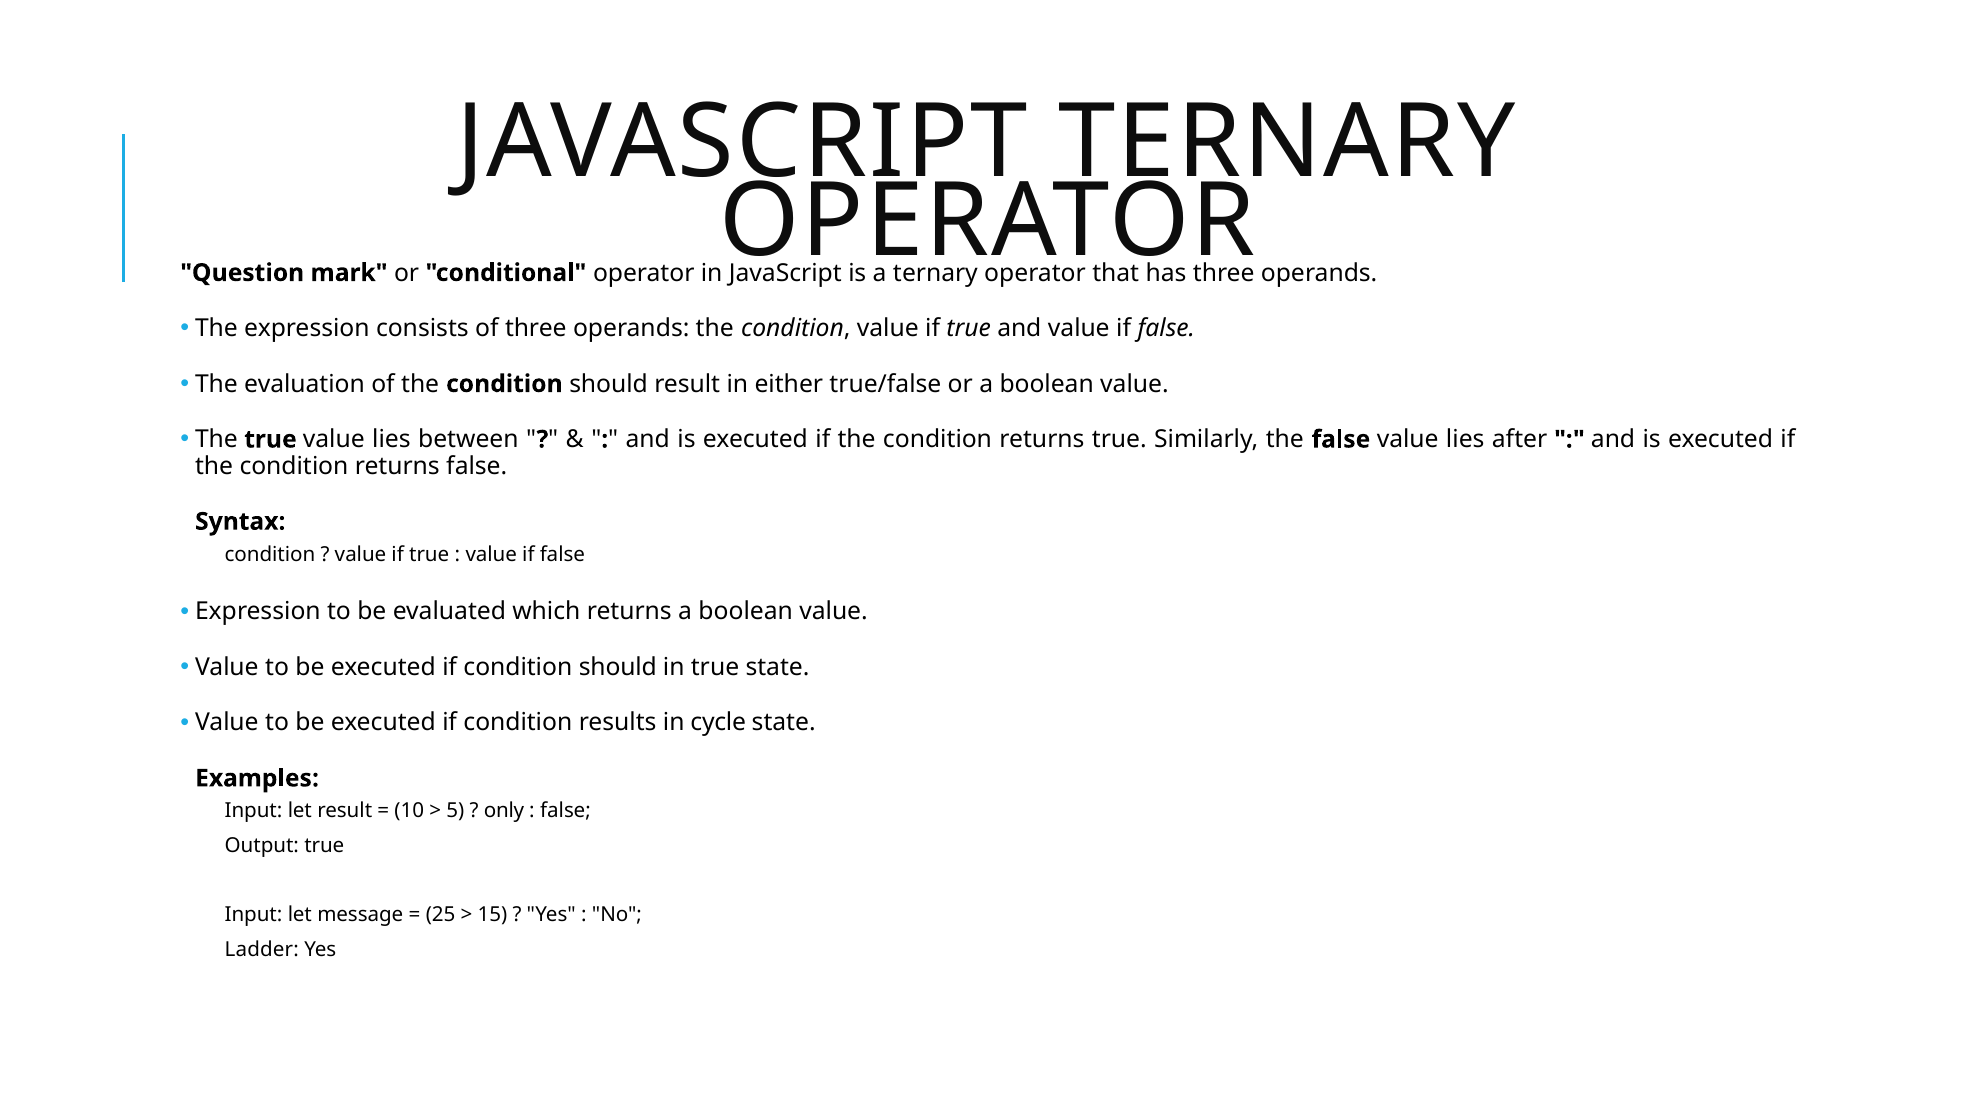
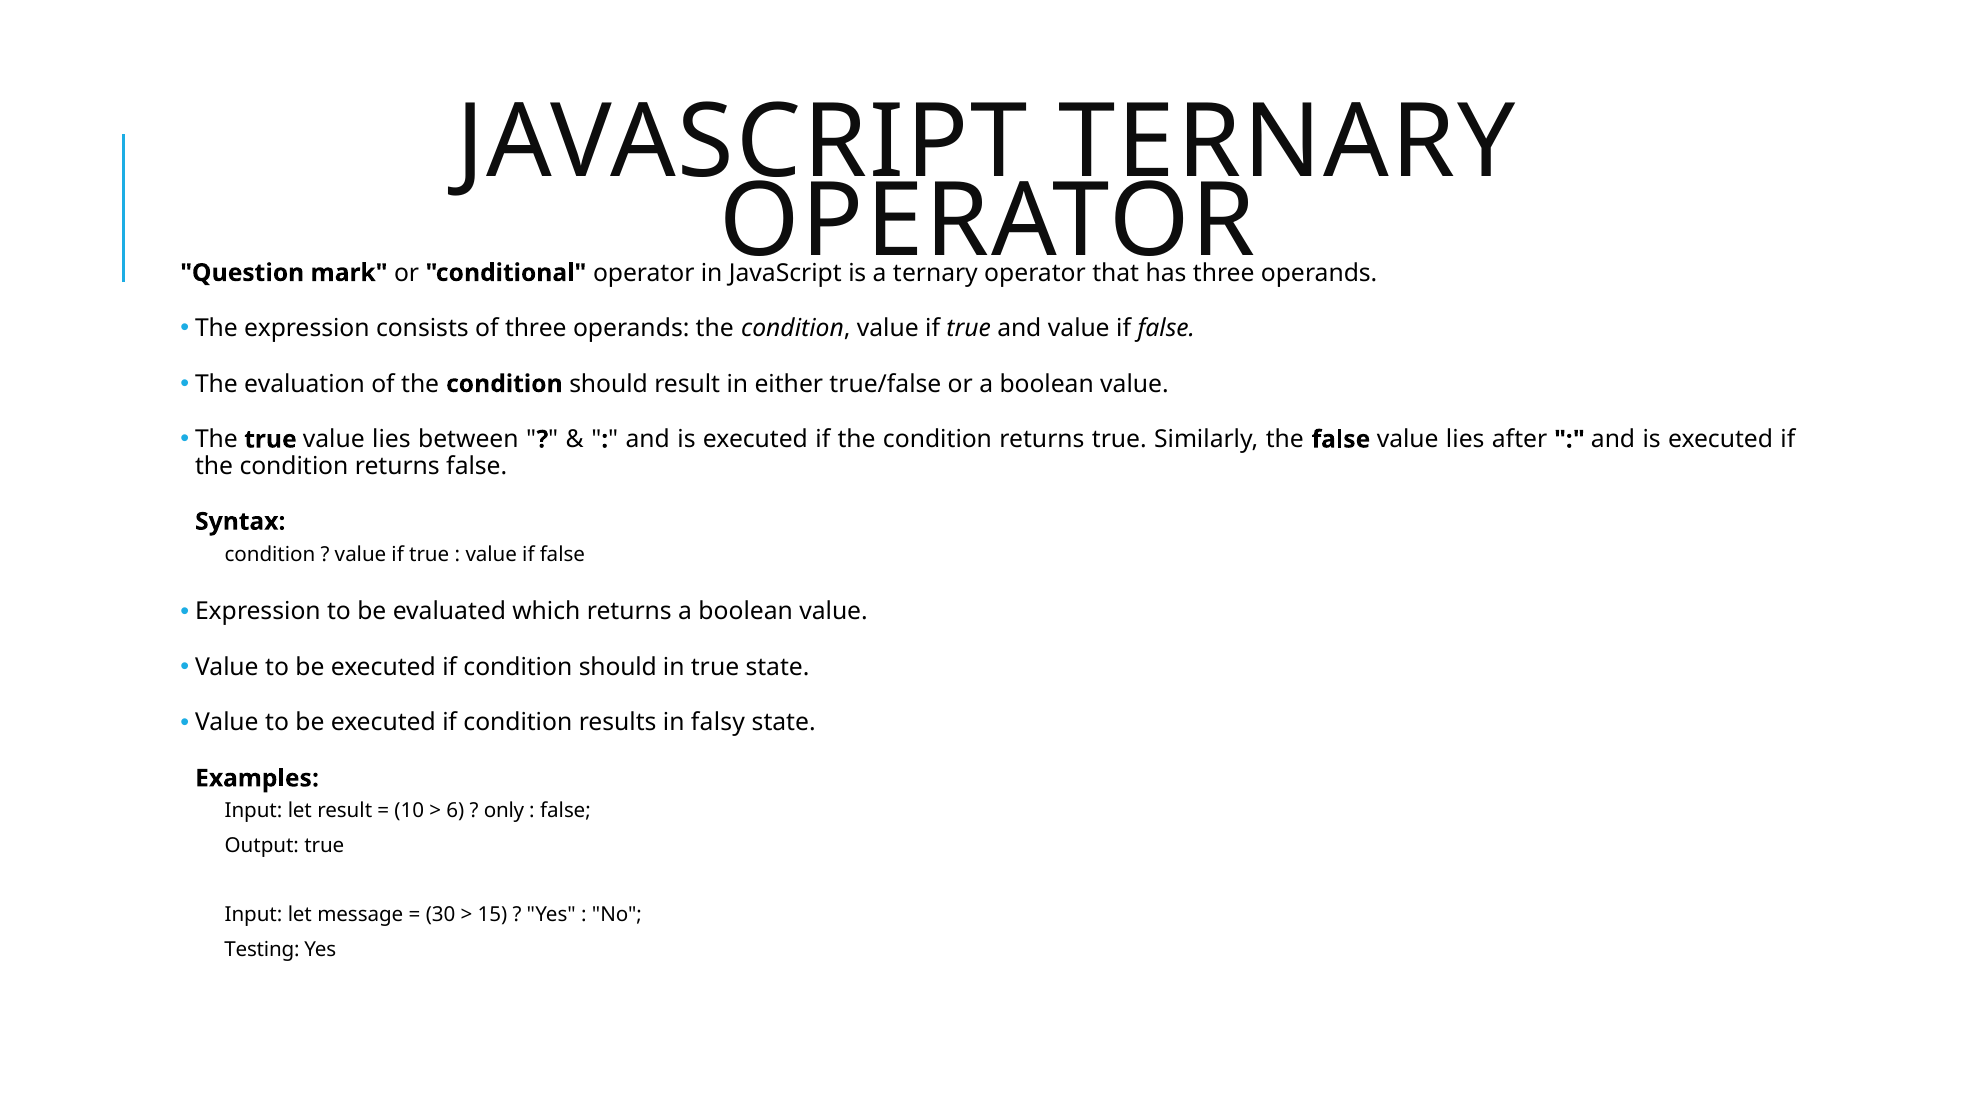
cycle: cycle -> falsy (718, 722)
5: 5 -> 6 (455, 811)
25: 25 -> 30 (441, 915)
Ladder: Ladder -> Testing (262, 949)
